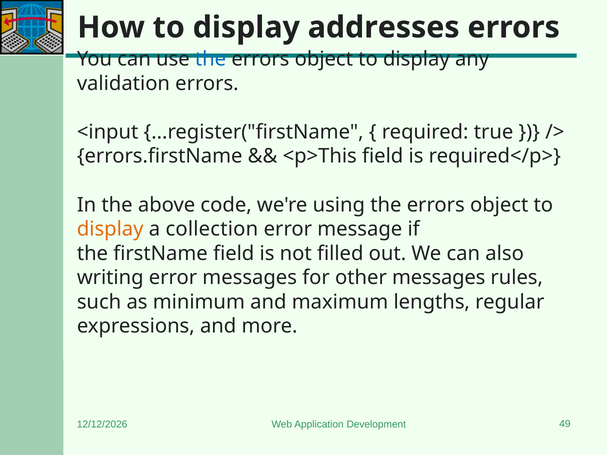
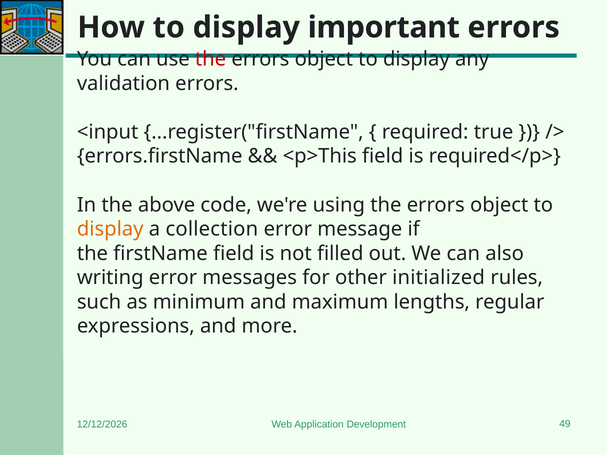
addresses: addresses -> important (384, 27)
the colour: blue -> red (211, 59)
other messages: messages -> initialized (439, 278)
